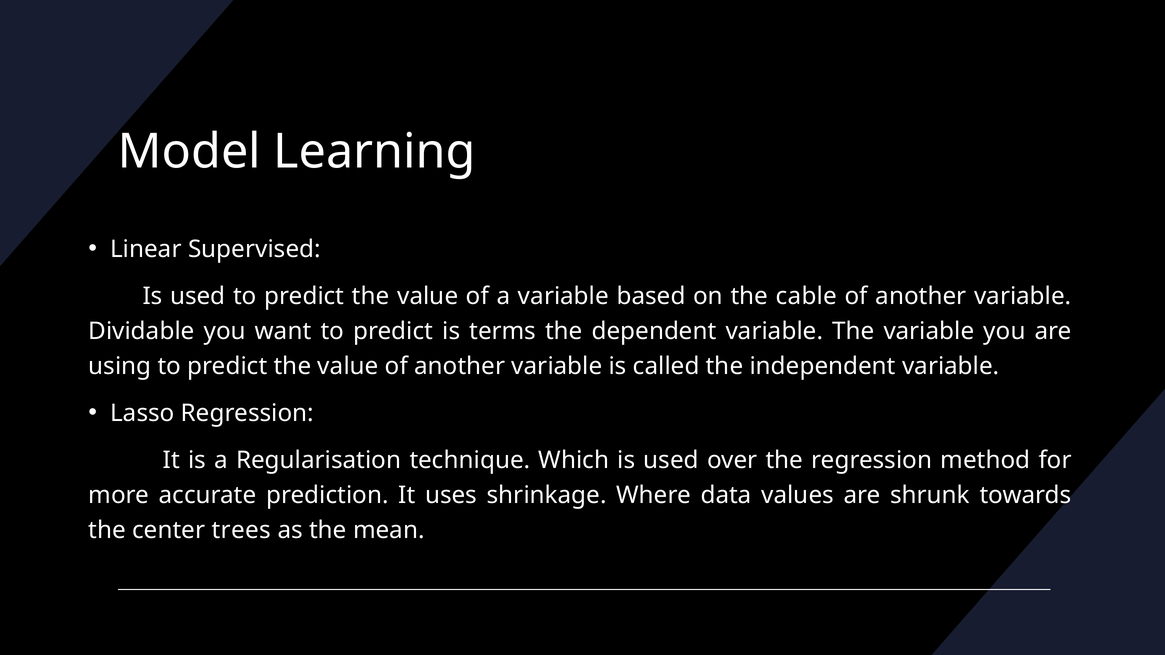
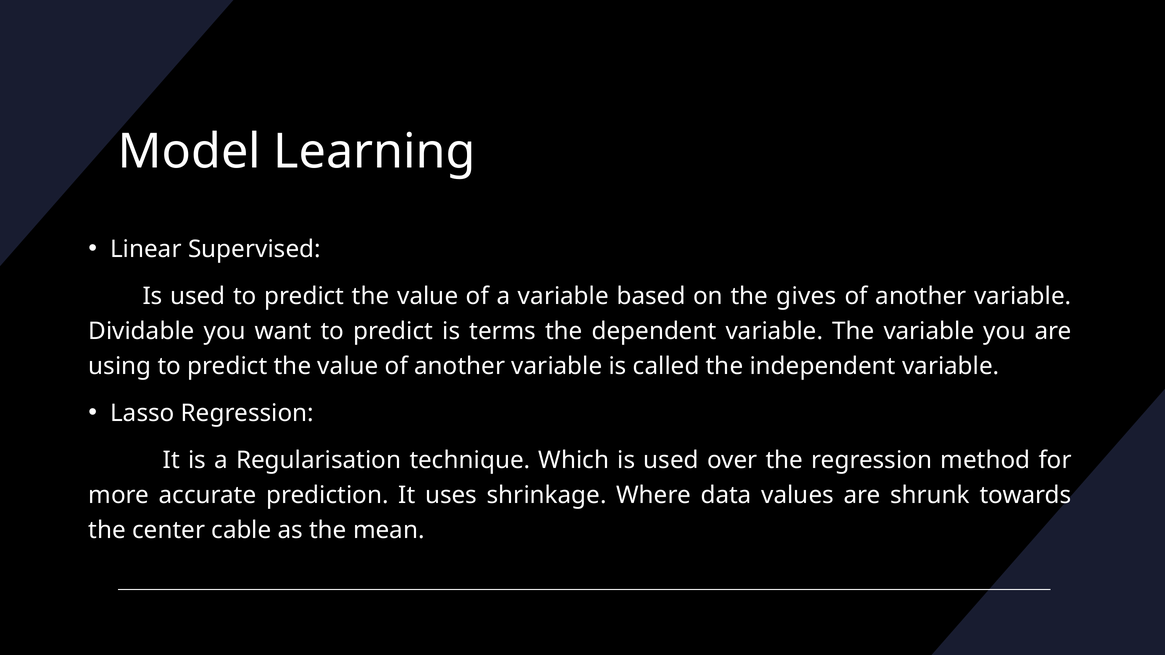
cable: cable -> gives (806, 296)
trees: trees -> cable (241, 531)
